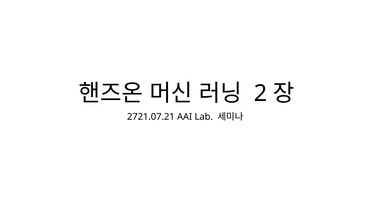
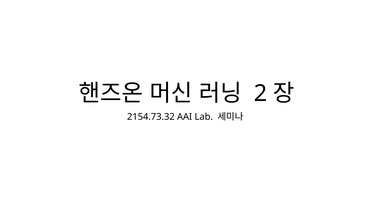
2721.07.21: 2721.07.21 -> 2154.73.32 (151, 117)
